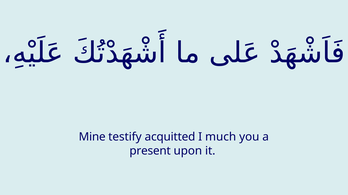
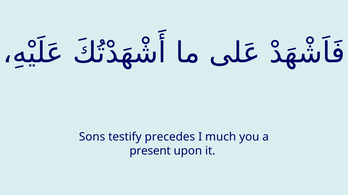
Mine: Mine -> Sons (92, 137)
acquitted: acquitted -> precedes (170, 137)
